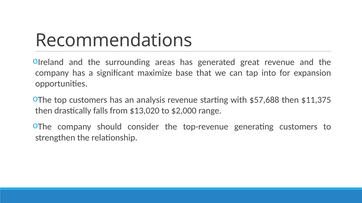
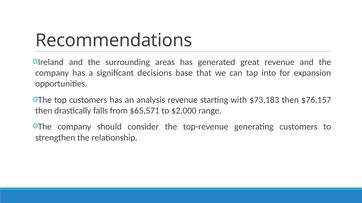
maximize: maximize -> decisions (155, 73)
$57,688: $57,688 -> $73,183 (264, 100)
$11,375: $11,375 -> $76,157 (316, 100)
$13,020: $13,020 -> $65,571 (145, 111)
